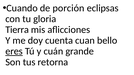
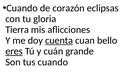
porción: porción -> corazón (69, 8)
cuenta underline: none -> present (59, 41)
tus retorna: retorna -> cuando (53, 62)
